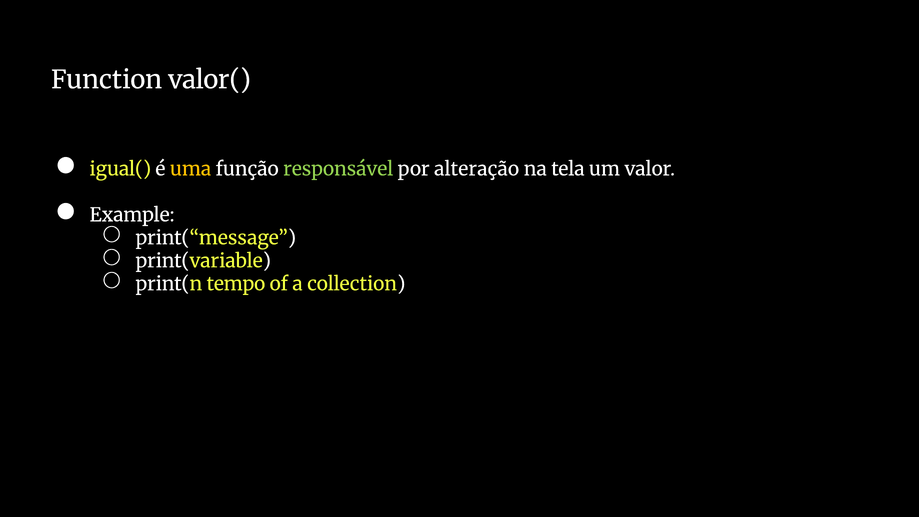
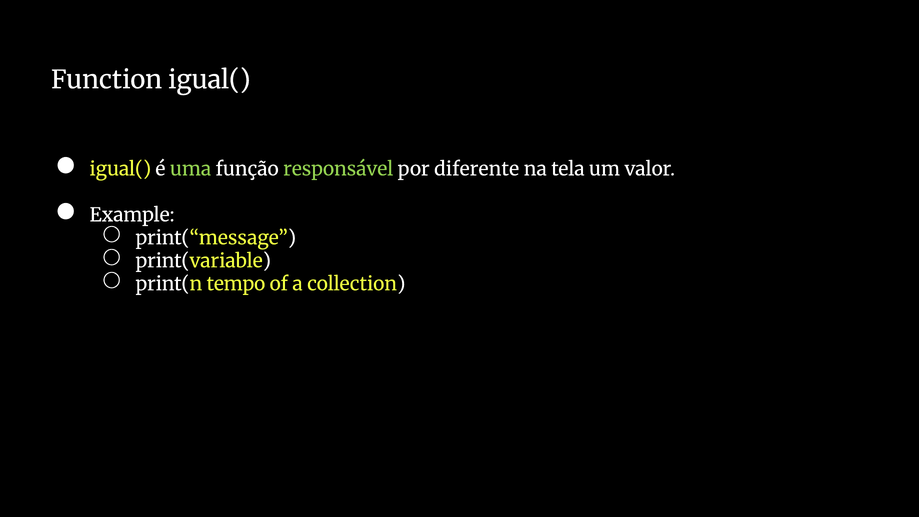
Function valor(: valor( -> igual( (209, 80)
uma colour: yellow -> light green (191, 169)
alteração: alteração -> diferente (477, 169)
